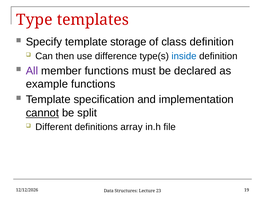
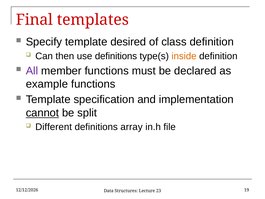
Type: Type -> Final (34, 20)
storage: storage -> desired (128, 42)
use difference: difference -> definitions (116, 56)
inside colour: blue -> orange (184, 56)
